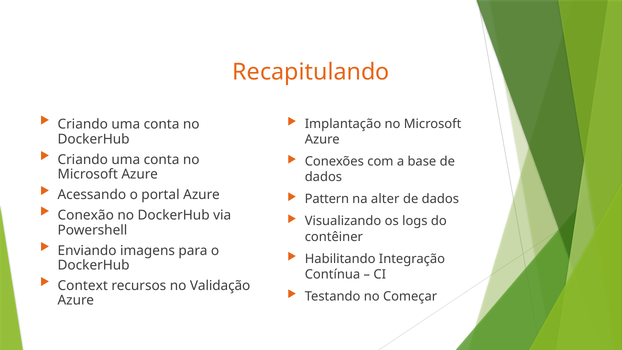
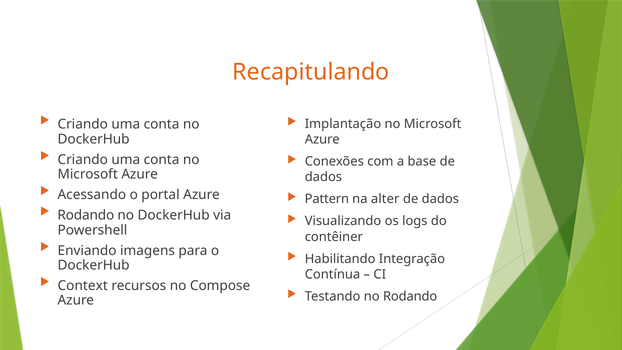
Conexão: Conexão -> Rodando (86, 215)
Validação: Validação -> Compose (220, 286)
no Começar: Começar -> Rodando (410, 296)
